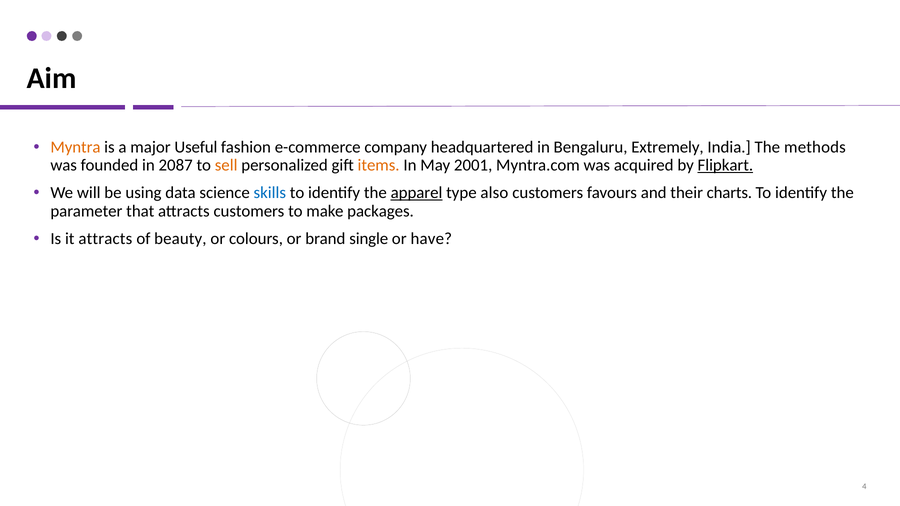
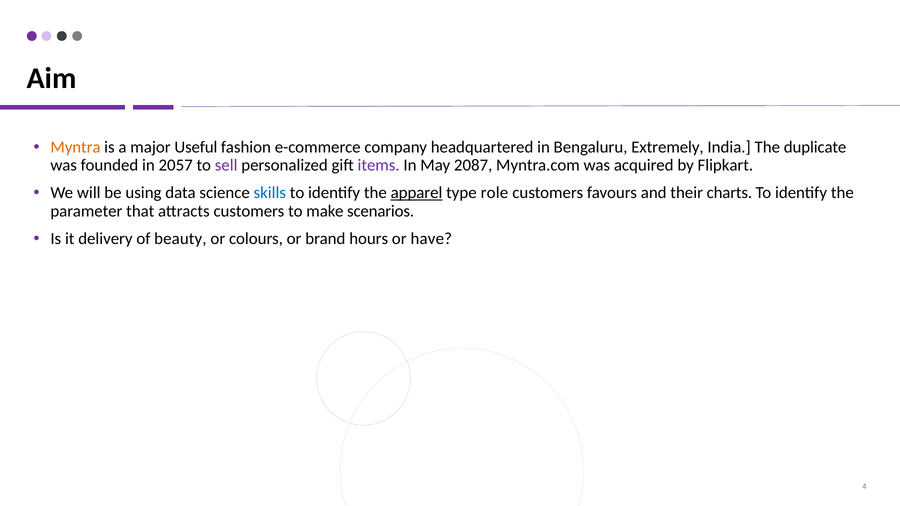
methods: methods -> duplicate (815, 147)
2087: 2087 -> 2057 (176, 165)
sell colour: orange -> purple (226, 165)
items colour: orange -> purple (379, 165)
2001: 2001 -> 2087 (473, 165)
Flipkart underline: present -> none (725, 165)
also: also -> role (494, 193)
packages: packages -> scenarios (381, 211)
it attracts: attracts -> delivery (105, 239)
single: single -> hours (369, 239)
